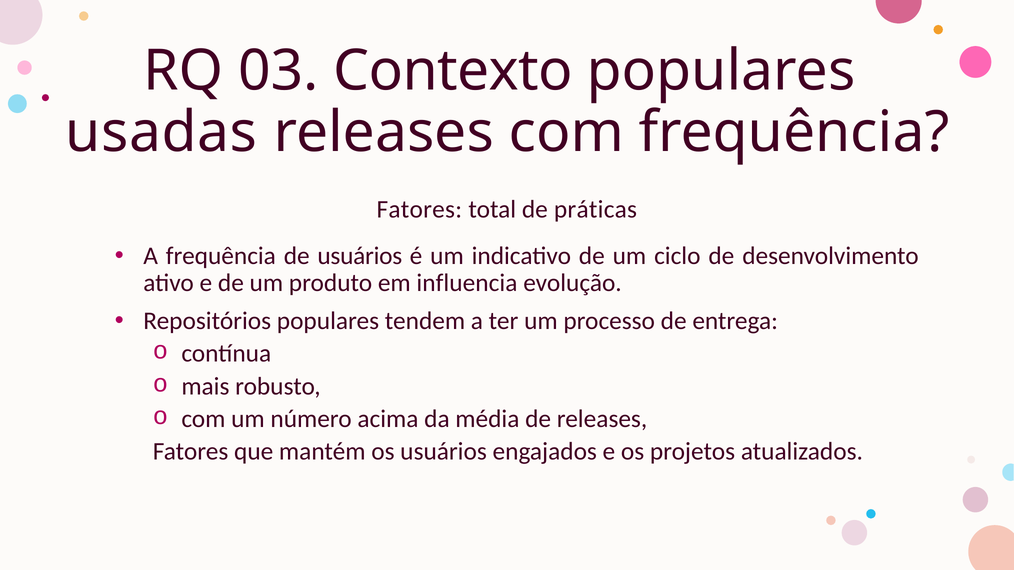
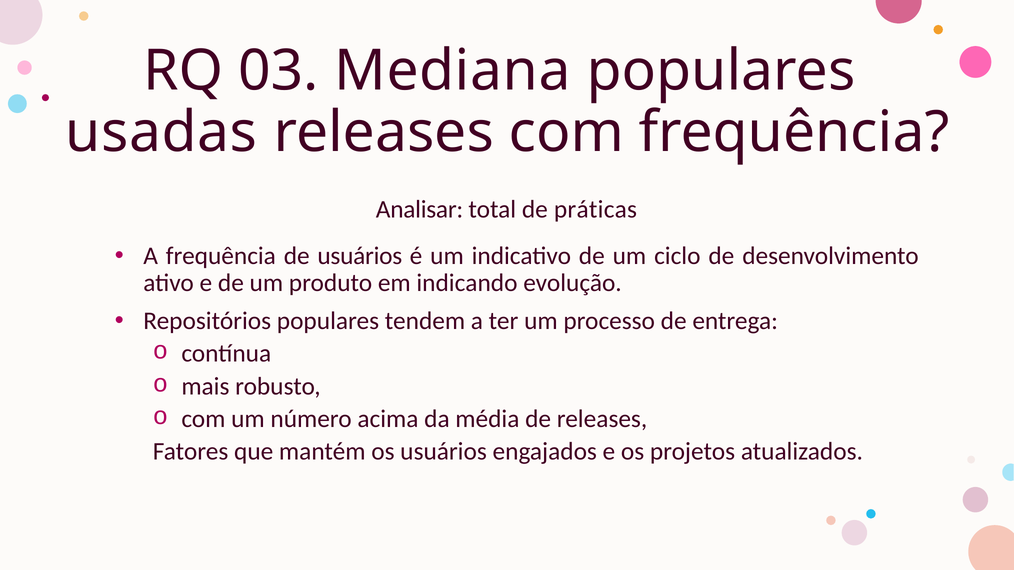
Contexto: Contexto -> Mediana (452, 71)
Fatores: Fatores -> Analisar (420, 209)
influencia: influencia -> indicando (467, 283)
